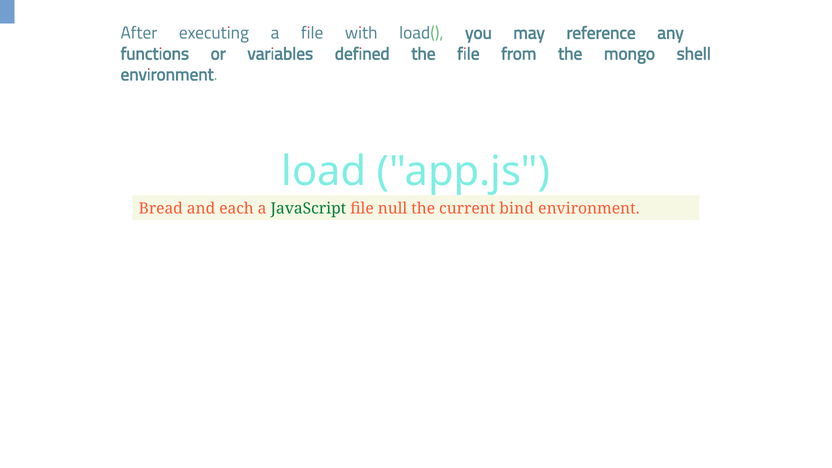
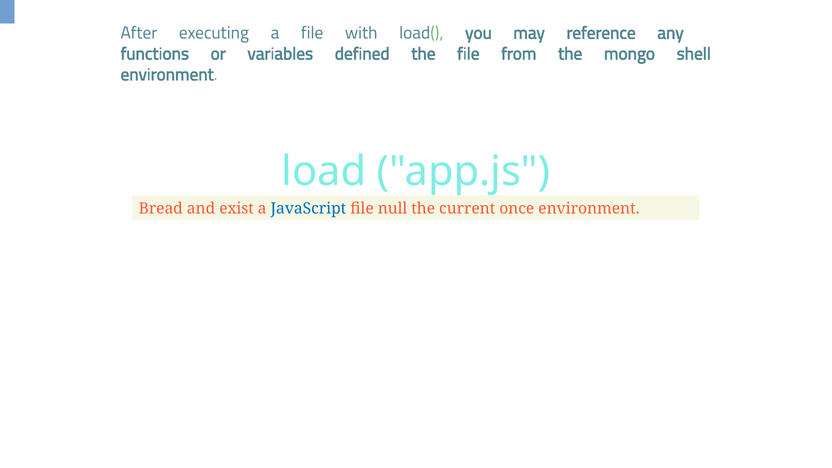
each: each -> exist (237, 209)
JavaScript colour: green -> blue (308, 209)
bind: bind -> once (517, 209)
